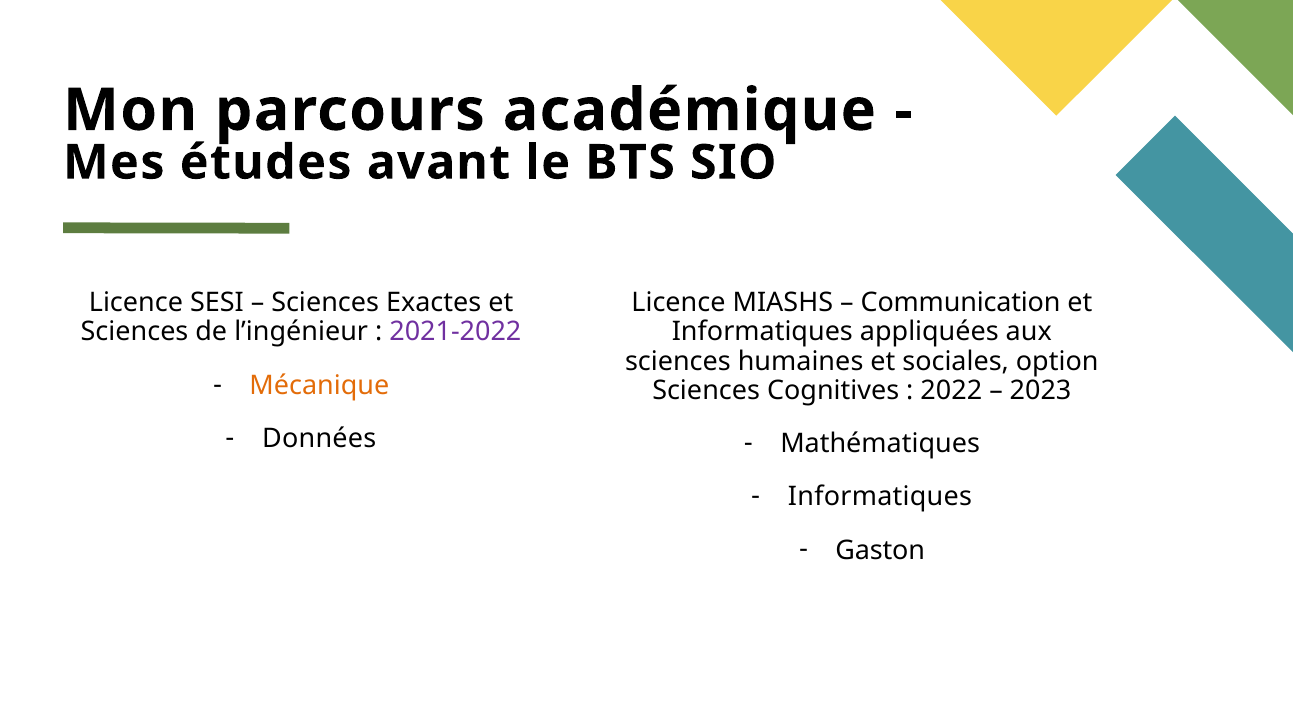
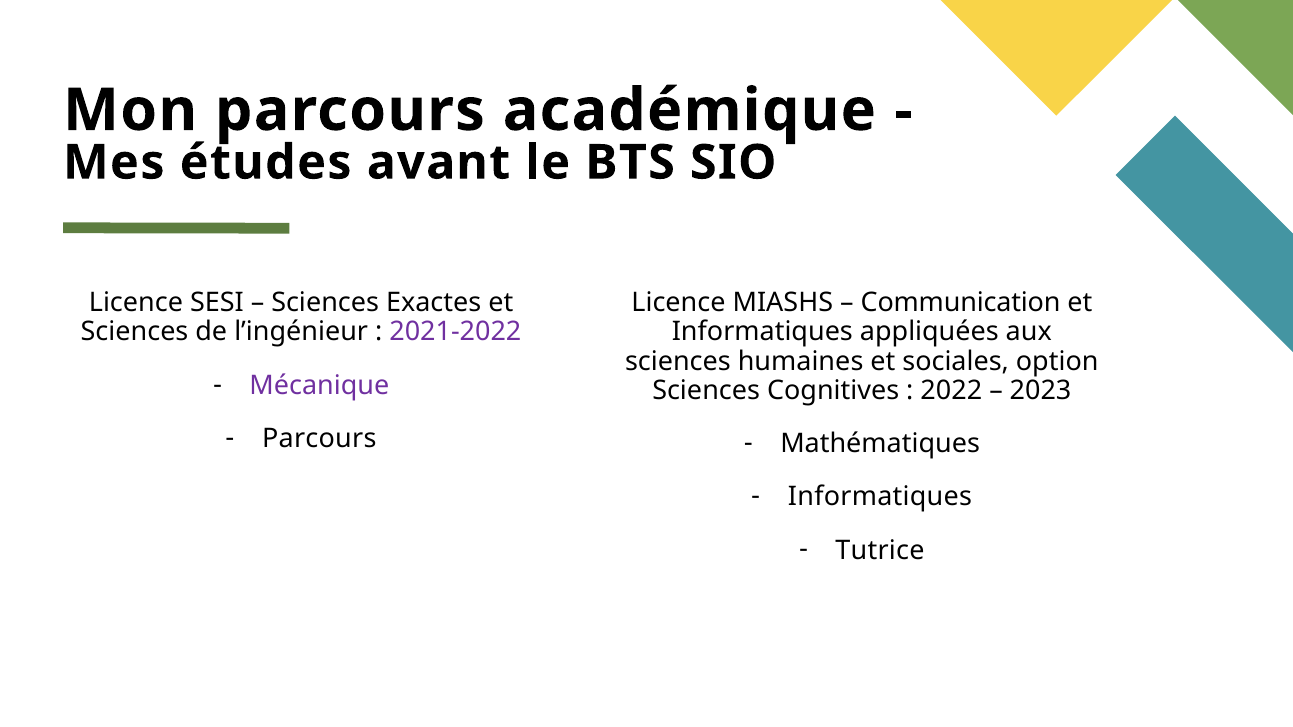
Mécanique colour: orange -> purple (319, 386)
Données: Données -> Parcours (319, 439)
Gaston: Gaston -> Tutrice (880, 550)
